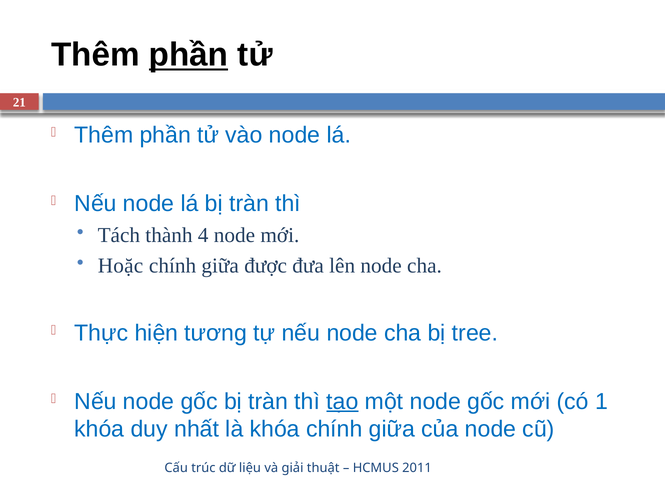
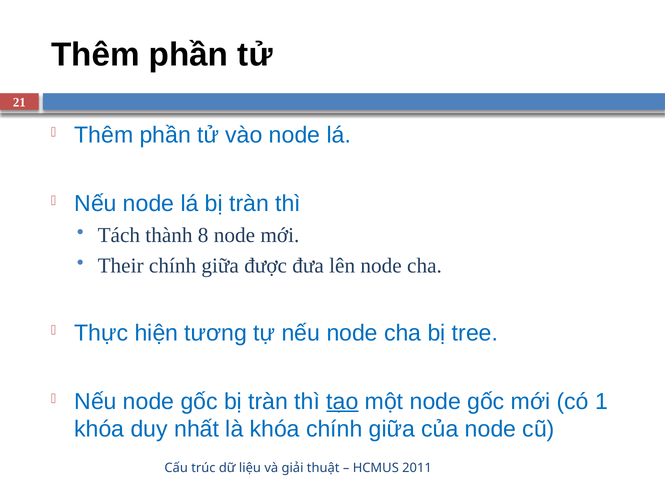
phần underline: present -> none (189, 55)
4: 4 -> 8 (203, 235)
Hoặc: Hoặc -> Their (121, 266)
